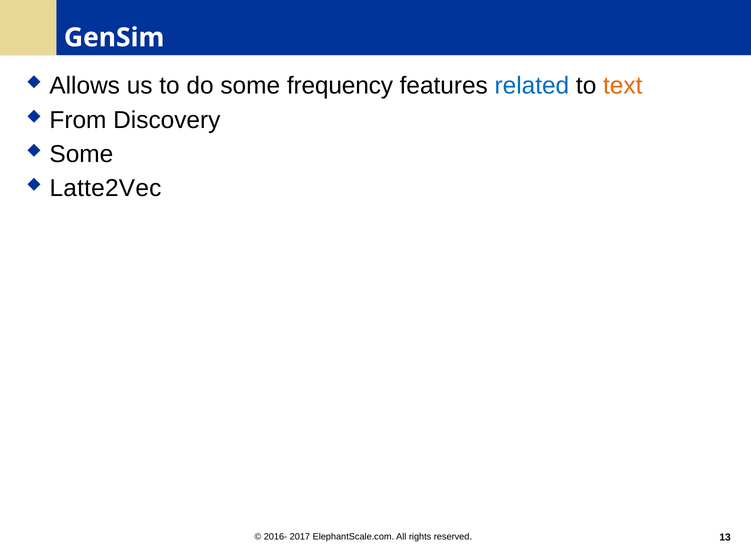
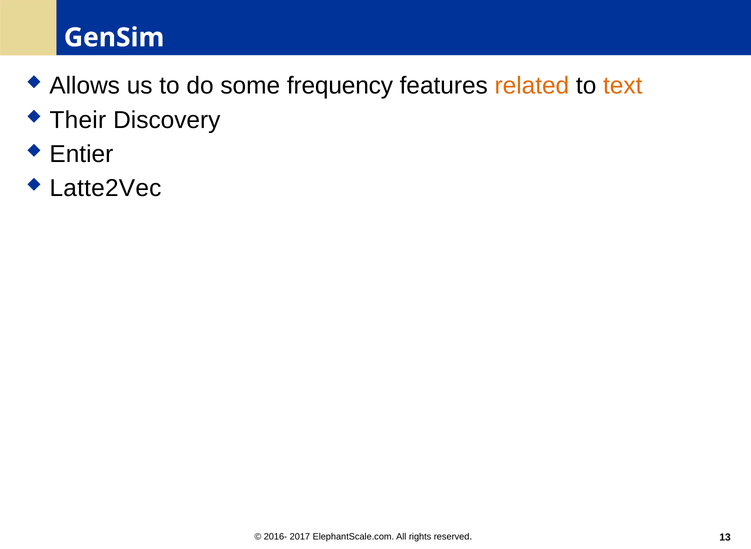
related colour: blue -> orange (532, 86)
From: From -> Their (78, 120)
Some: Some -> Entier (81, 154)
